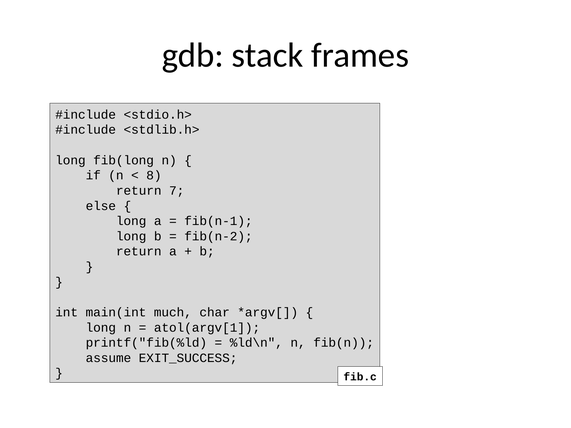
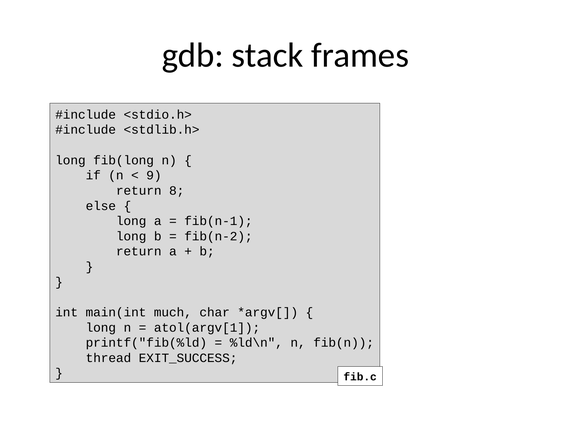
8: 8 -> 9 (154, 176)
7: 7 -> 8 (177, 191)
assume: assume -> thread (108, 358)
